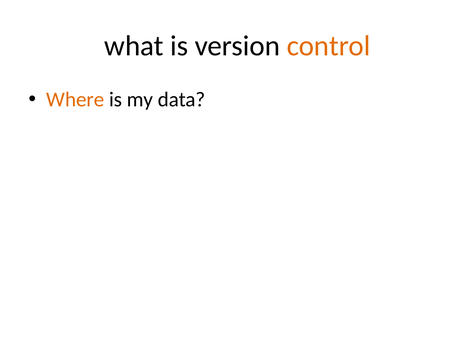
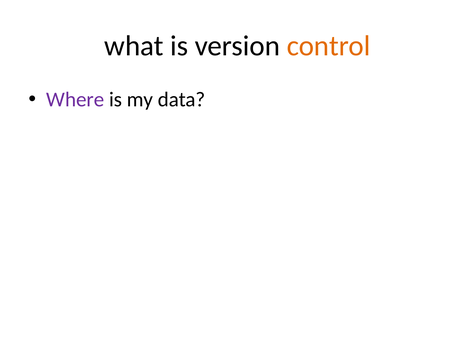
Where colour: orange -> purple (75, 100)
